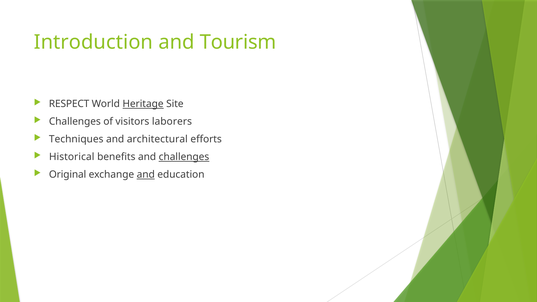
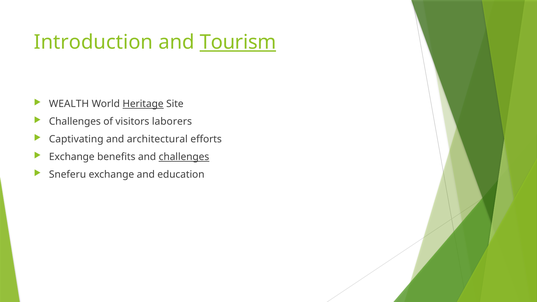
Tourism underline: none -> present (238, 42)
RESPECT: RESPECT -> WEALTH (69, 104)
Techniques: Techniques -> Captivating (76, 139)
Historical: Historical -> Exchange (72, 157)
Original: Original -> Sneferu (68, 175)
and underline: present -> none (146, 175)
